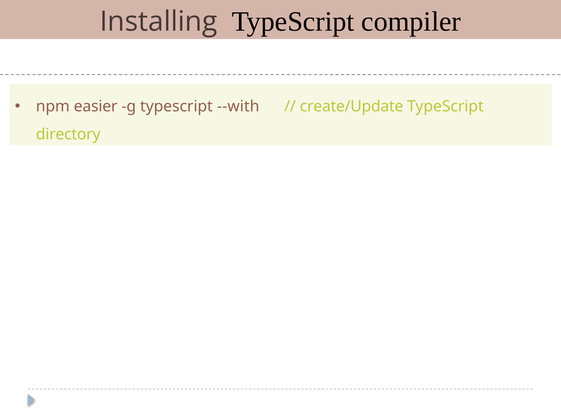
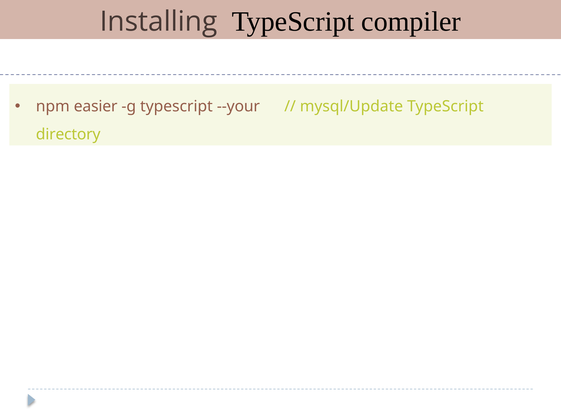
--with: --with -> --your (238, 107)
create/Update: create/Update -> mysql/Update (351, 107)
